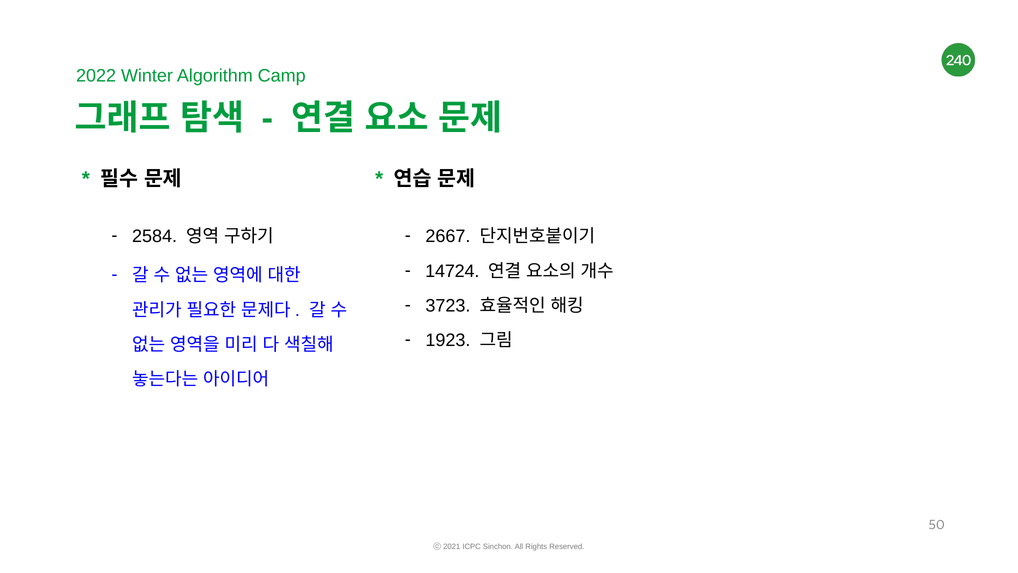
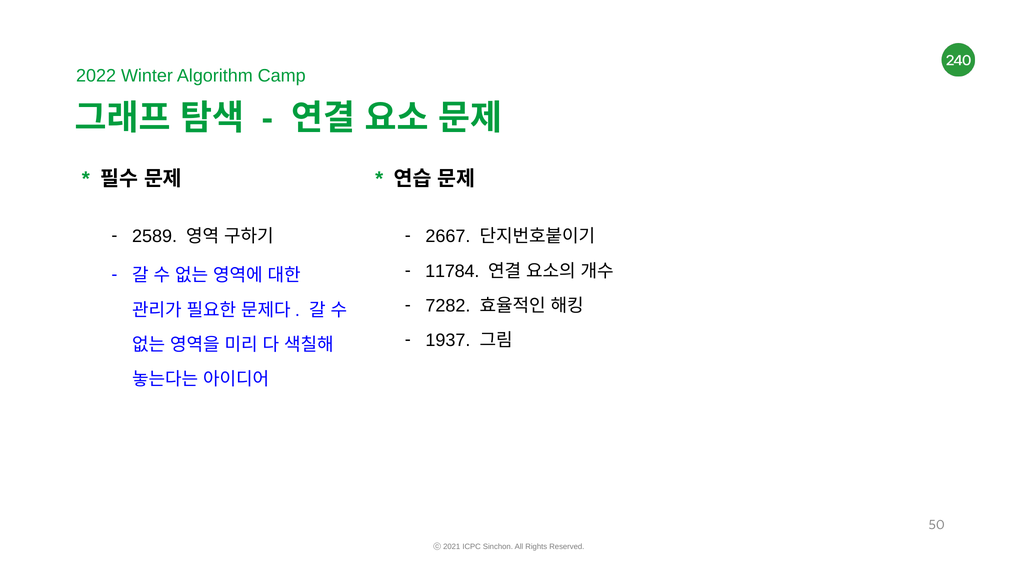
2584: 2584 -> 2589 (155, 236)
14724: 14724 -> 11784 (452, 271)
3723: 3723 -> 7282 (448, 306)
1923: 1923 -> 1937 (448, 340)
